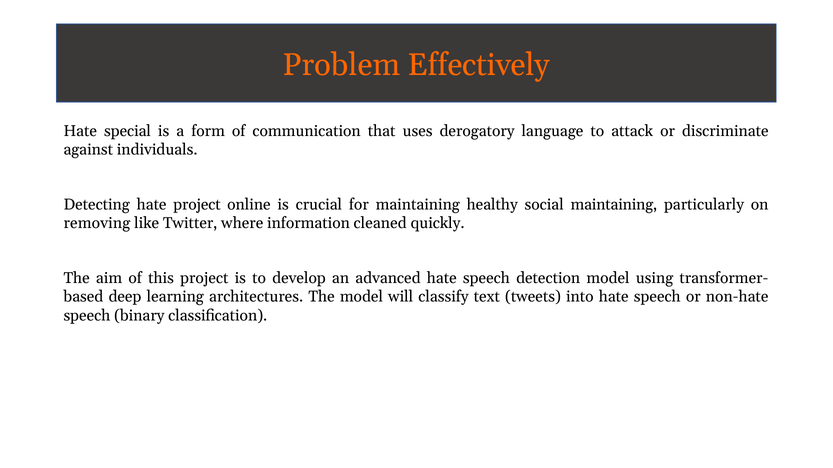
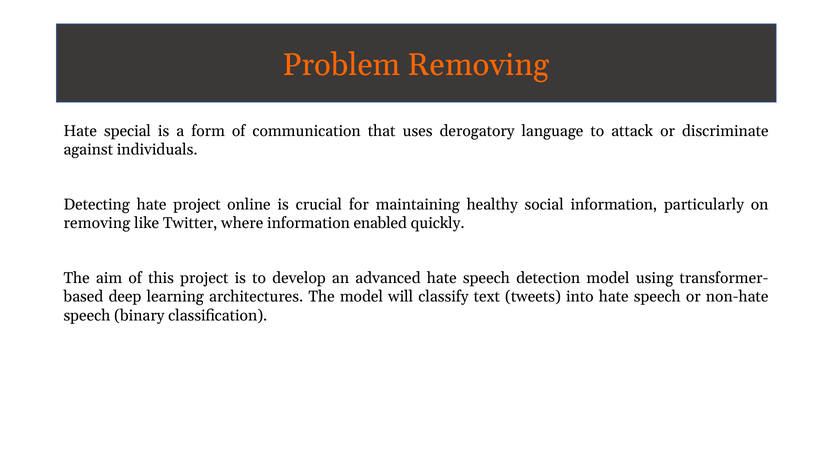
Problem Effectively: Effectively -> Removing (478, 65)
social maintaining: maintaining -> information (614, 205)
cleaned: cleaned -> enabled (380, 224)
